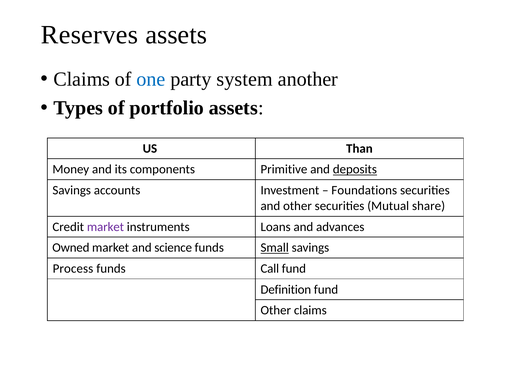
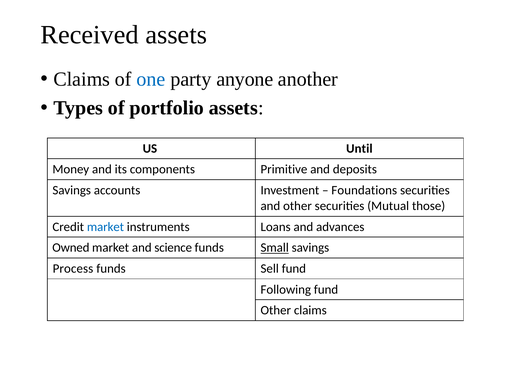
Reserves: Reserves -> Received (90, 35)
system: system -> anyone (245, 79)
Than: Than -> Until (359, 149)
deposits underline: present -> none (355, 169)
share: share -> those (429, 206)
market colour: purple -> blue (105, 227)
Call: Call -> Sell (270, 269)
Definition: Definition -> Following (286, 290)
